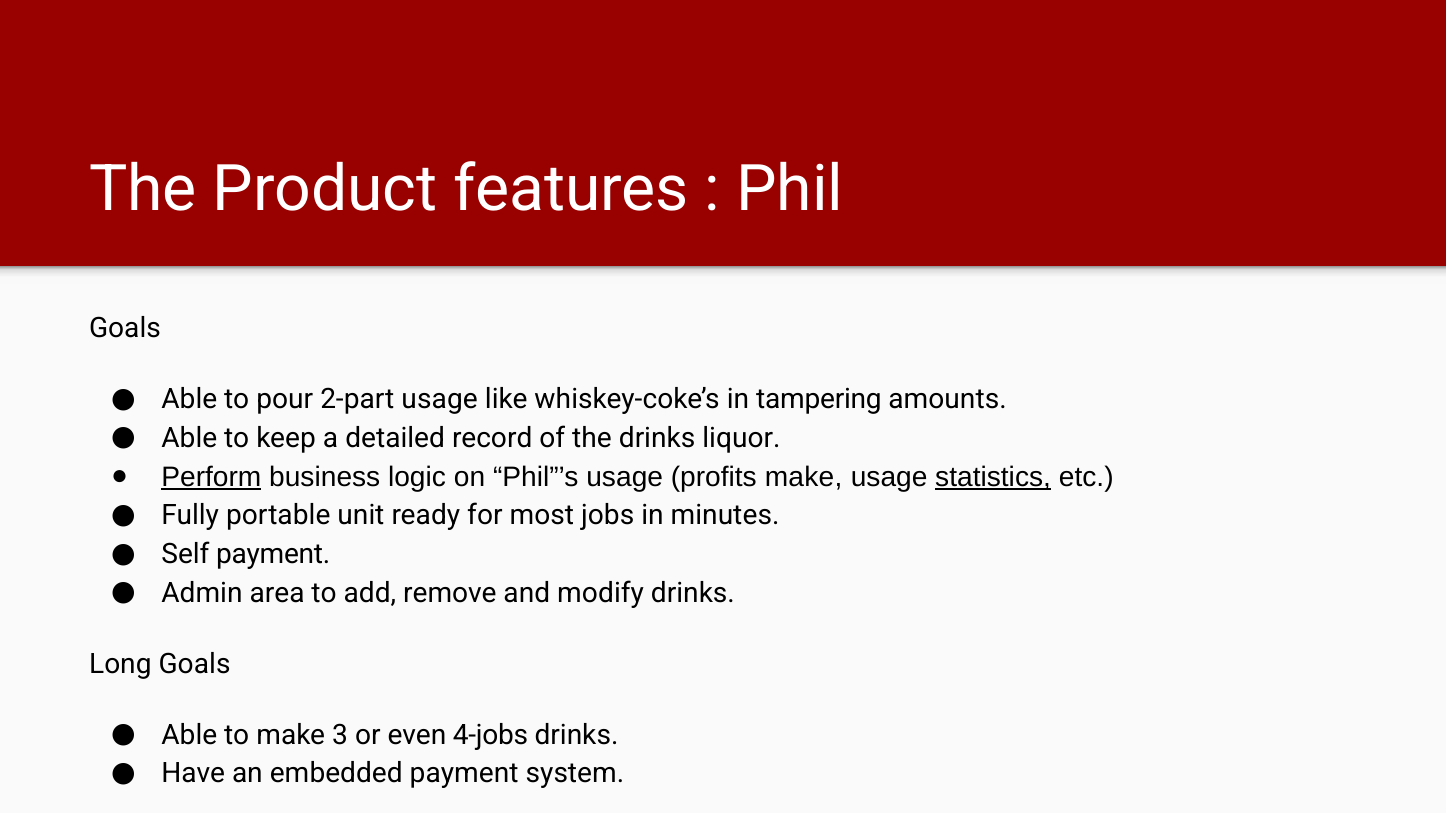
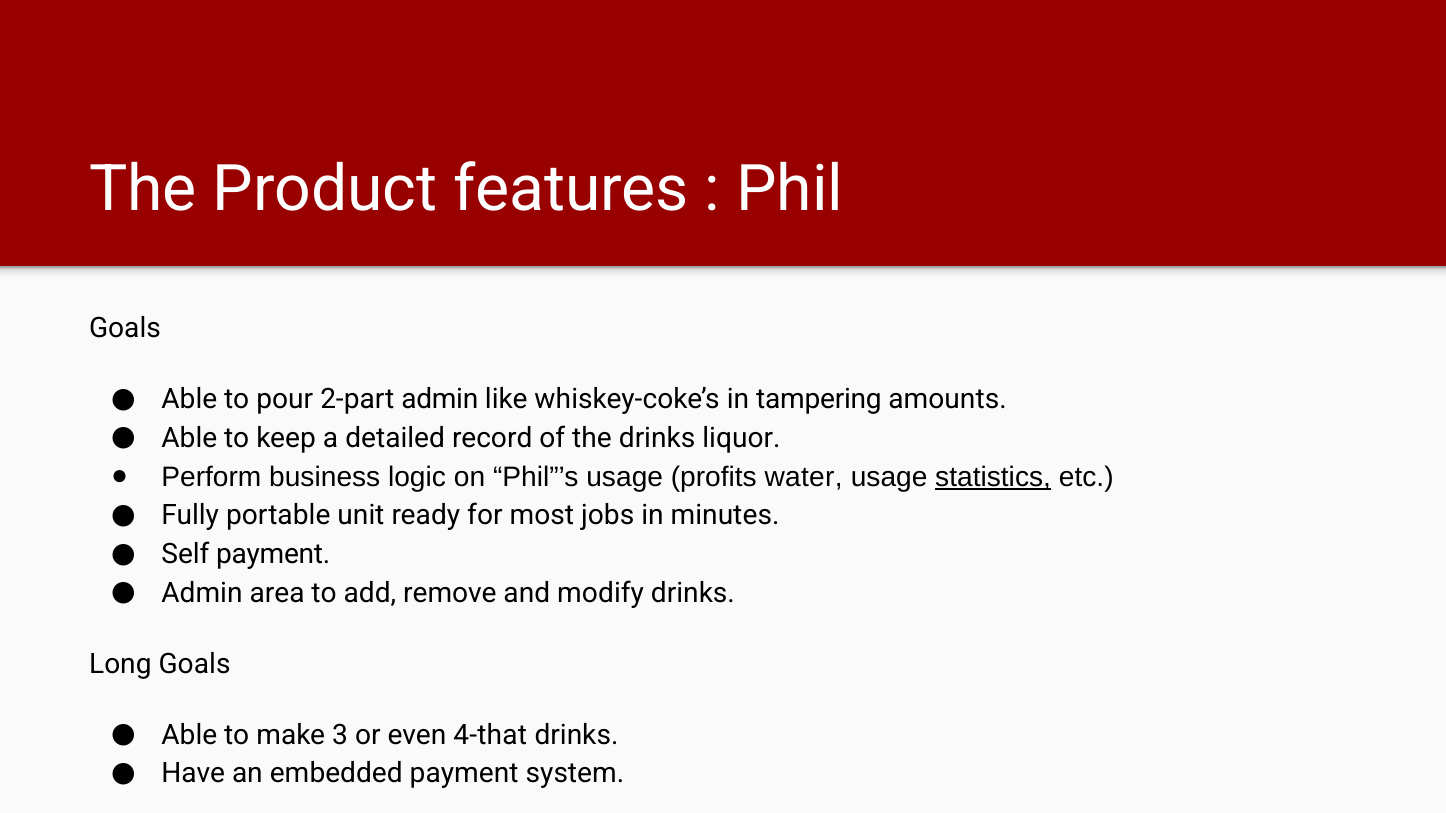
2-part usage: usage -> admin (440, 400)
Perform underline: present -> none (211, 477)
profits make: make -> water (804, 477)
4-jobs: 4-jobs -> 4-that (490, 735)
